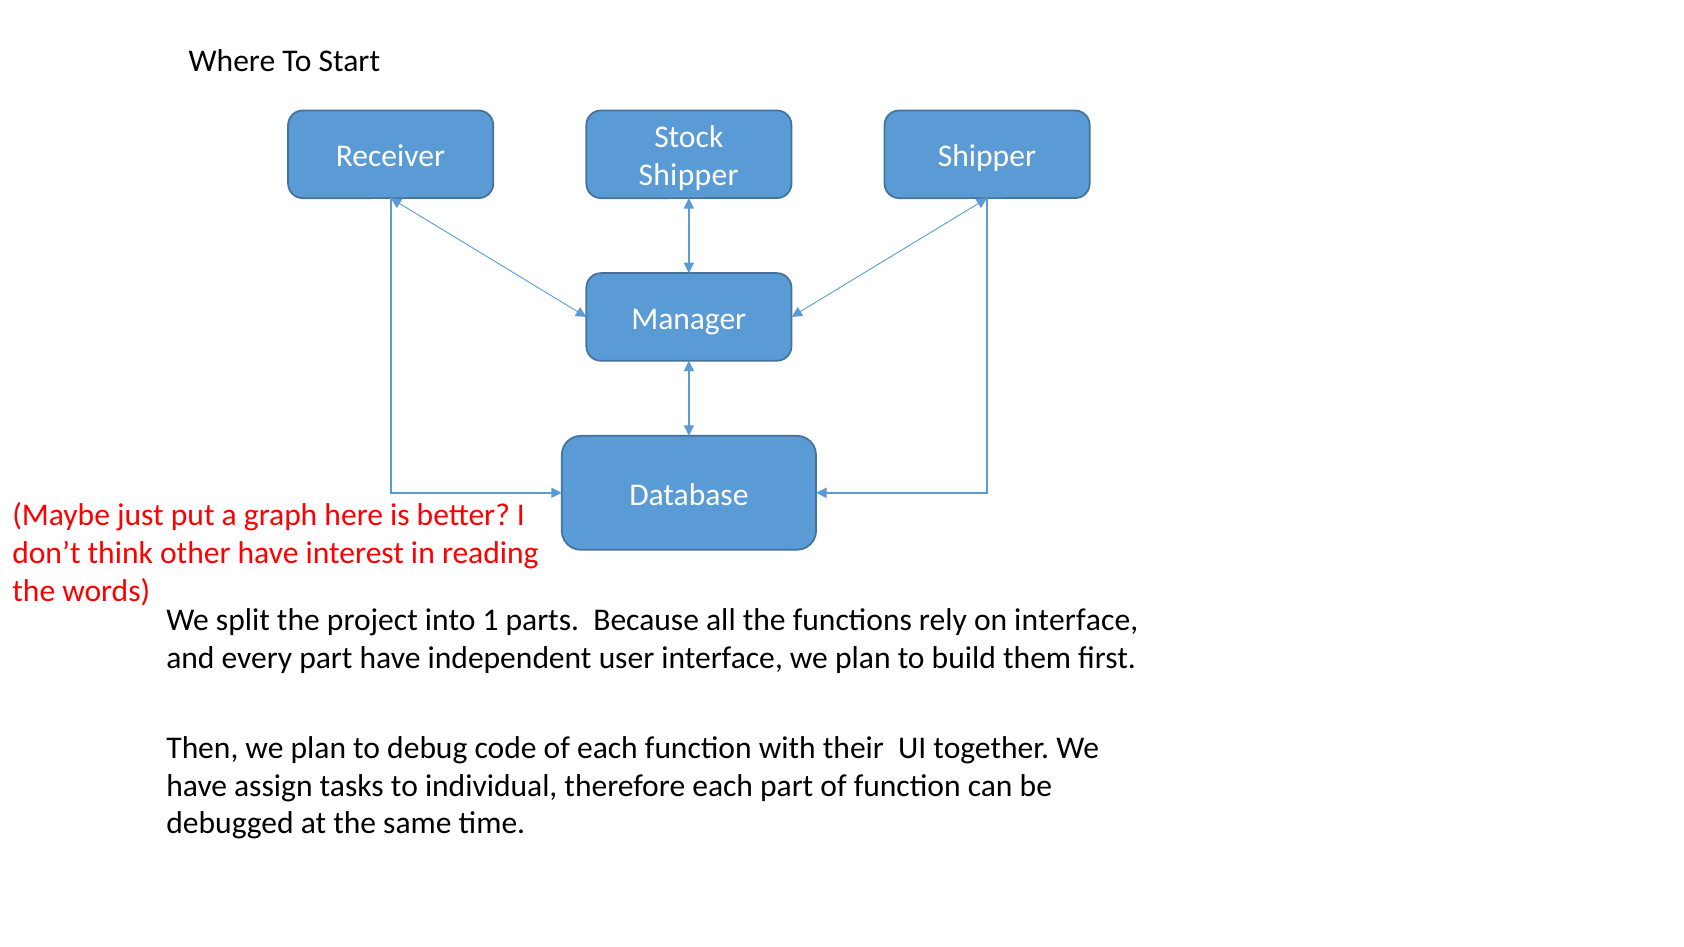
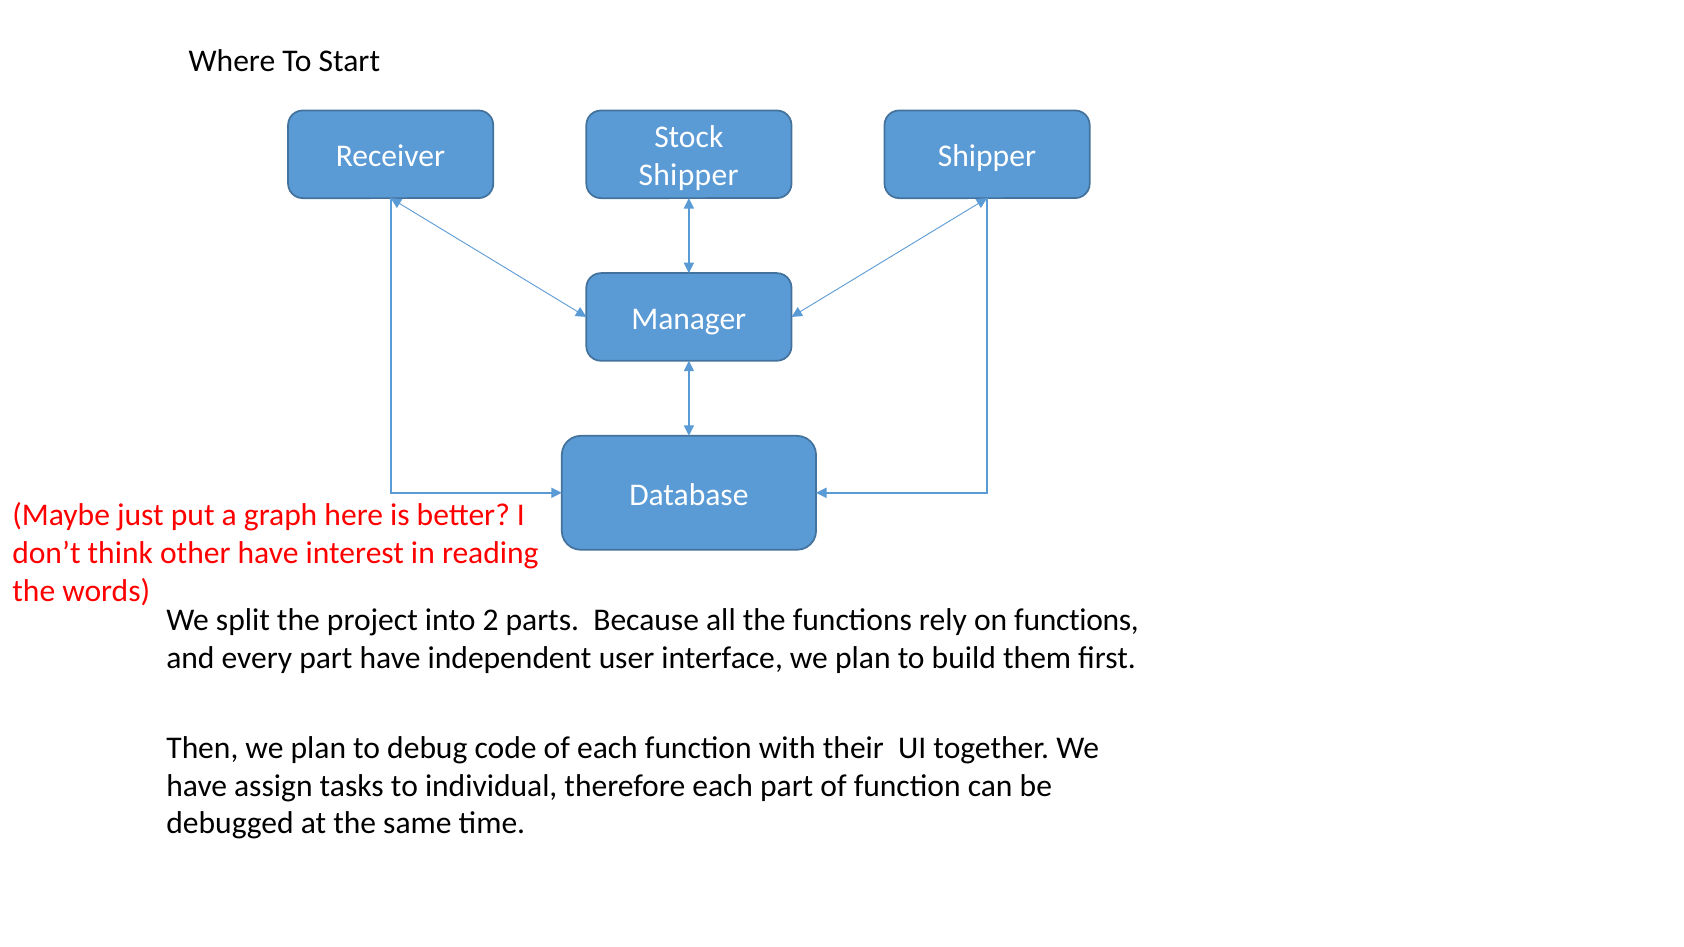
1: 1 -> 2 (491, 621)
on interface: interface -> functions (1077, 621)
